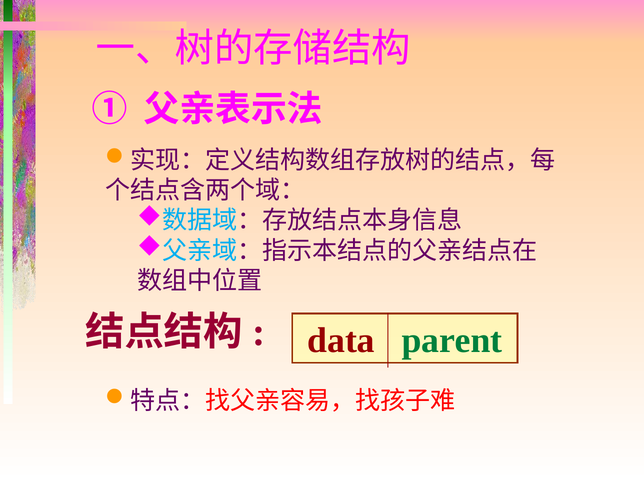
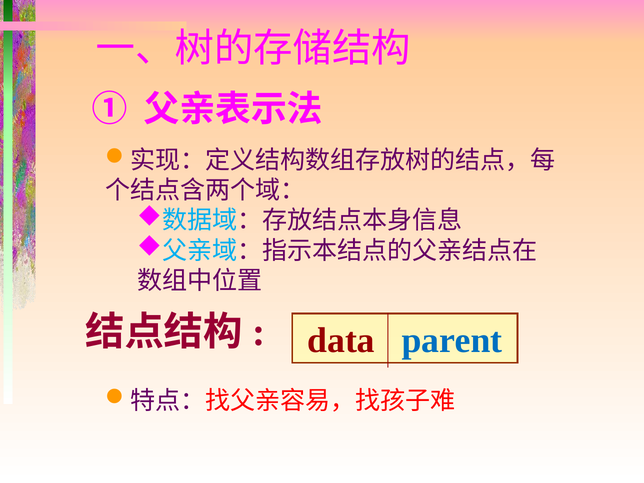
parent colour: green -> blue (452, 341)
